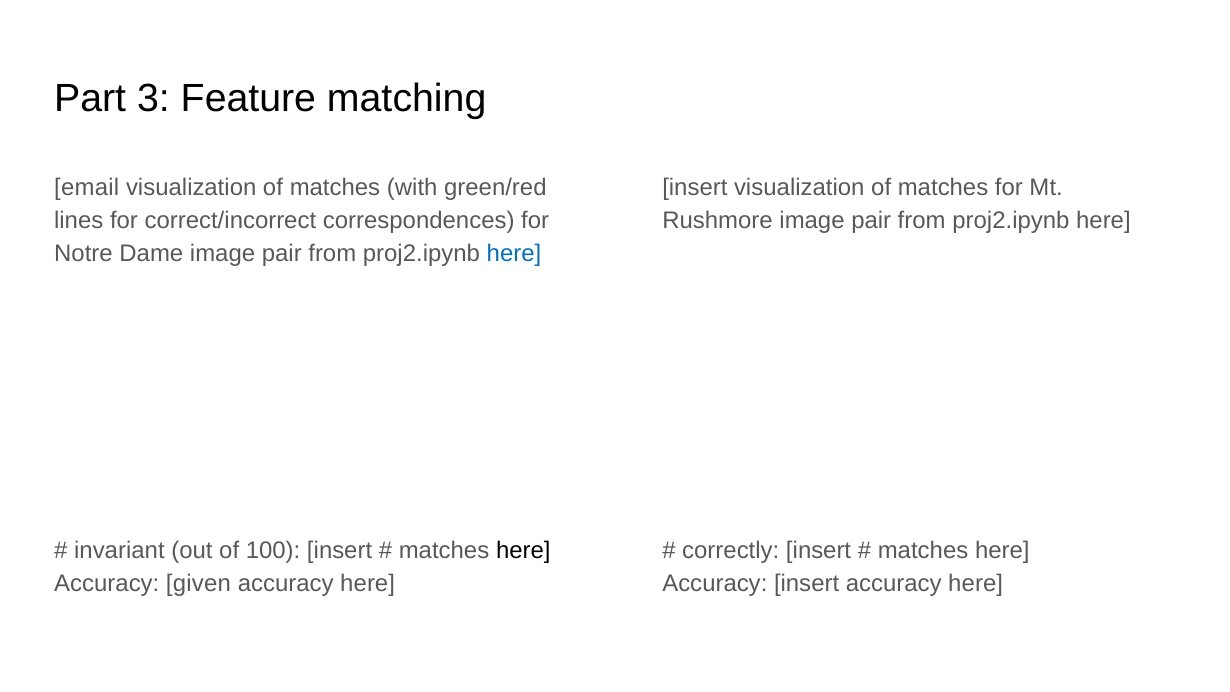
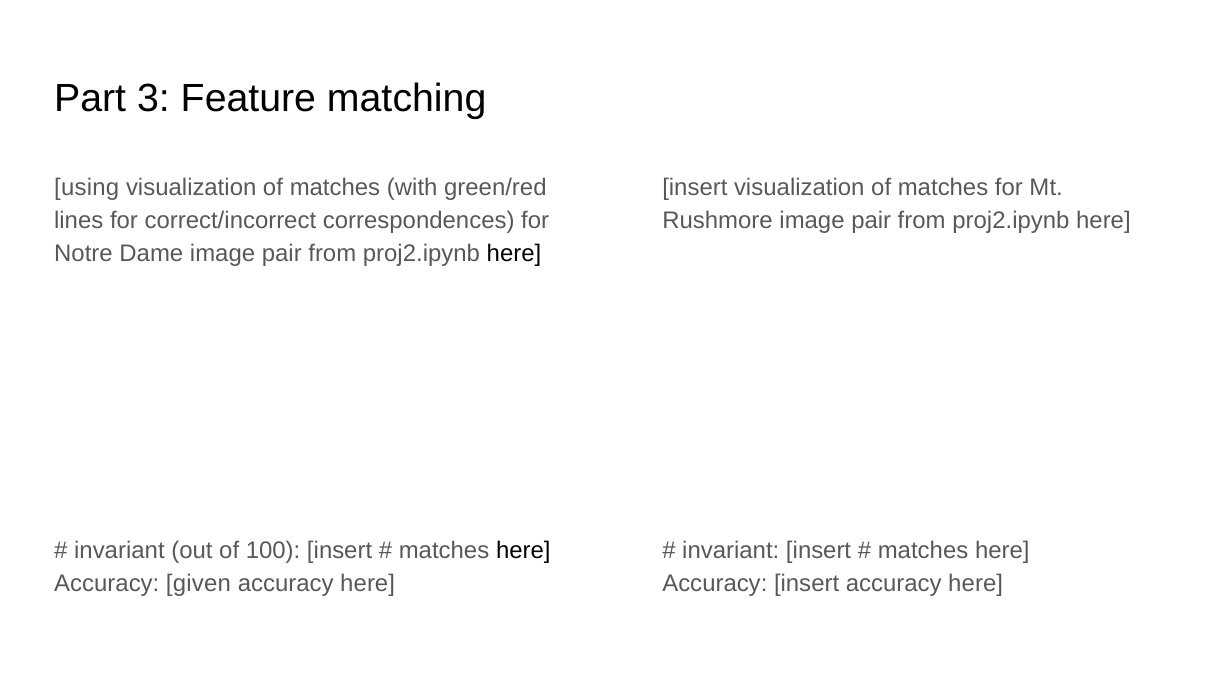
email: email -> using (87, 188)
here colour: blue -> black (514, 254)
correctly: correctly -> invariant (731, 550)
